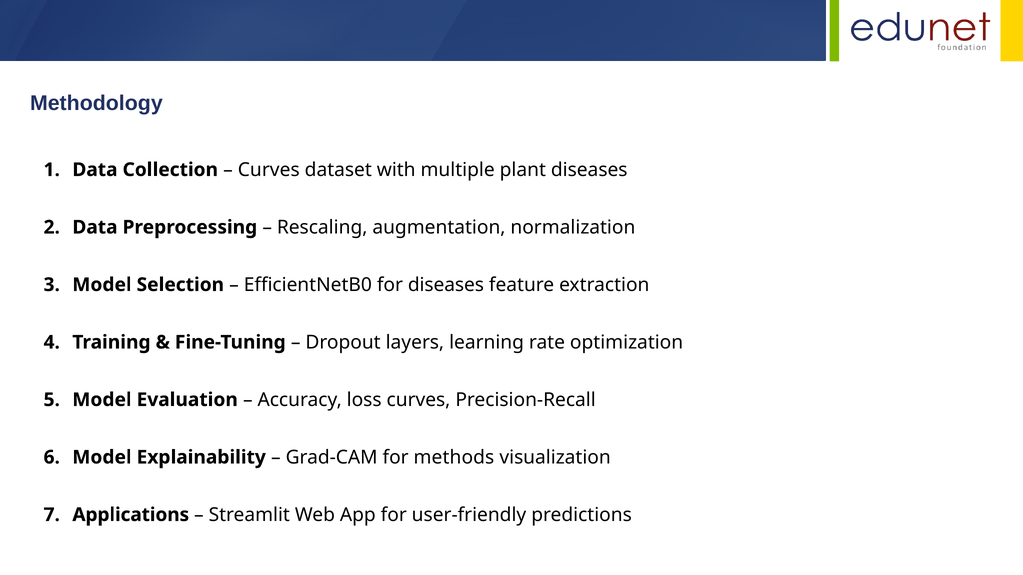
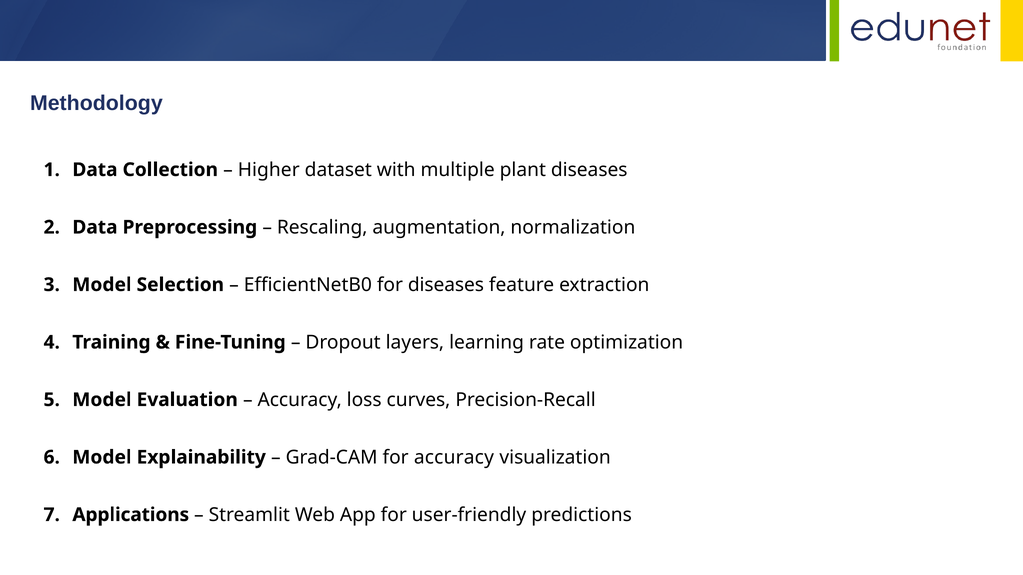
Curves: Curves -> Higher (269, 170)
for methods: methods -> accuracy (454, 458)
